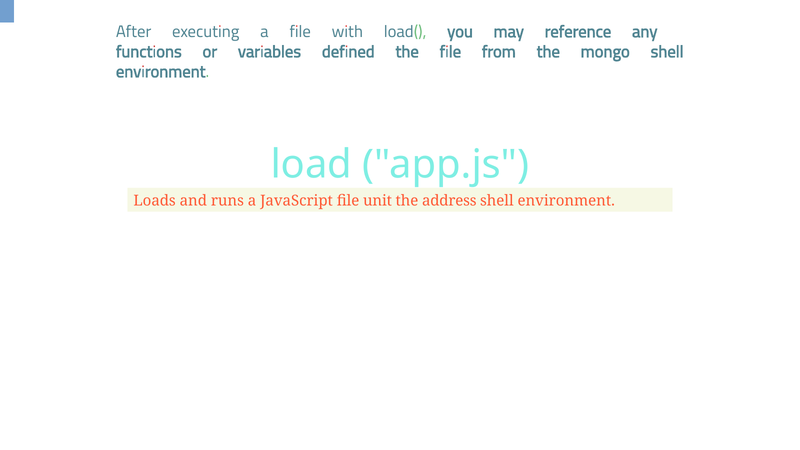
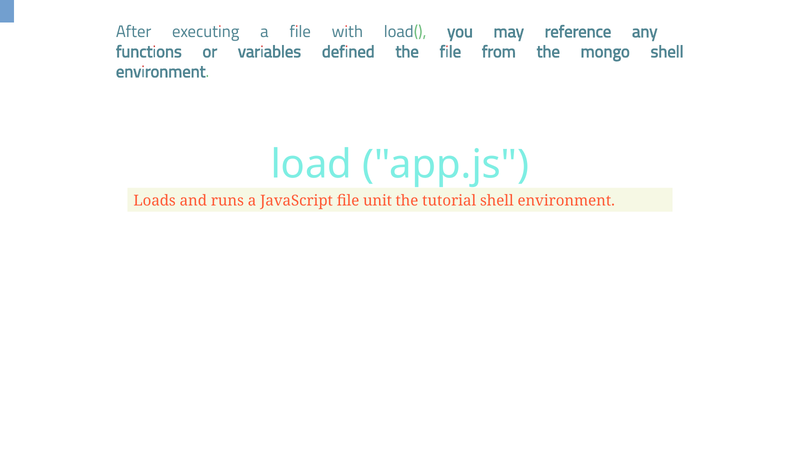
address: address -> tutorial (449, 201)
